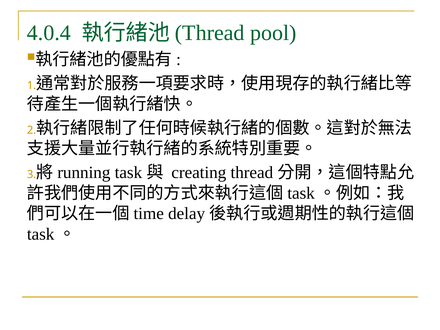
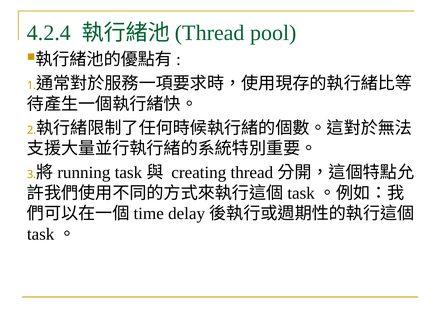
4.0.4: 4.0.4 -> 4.2.4 (49, 33)
